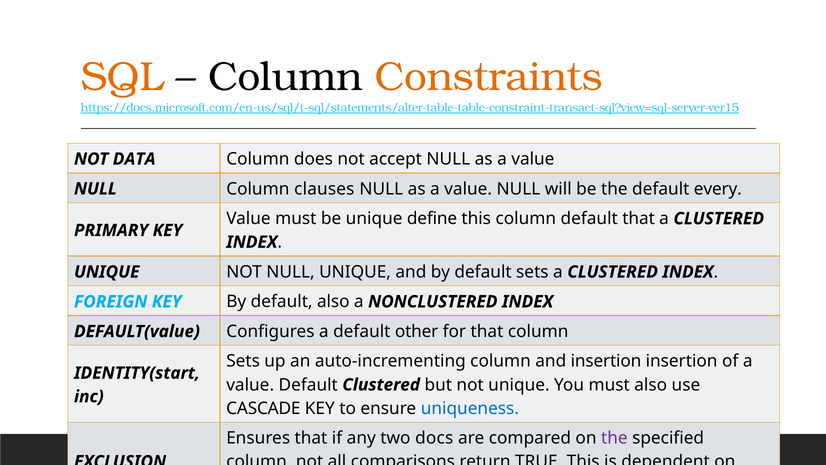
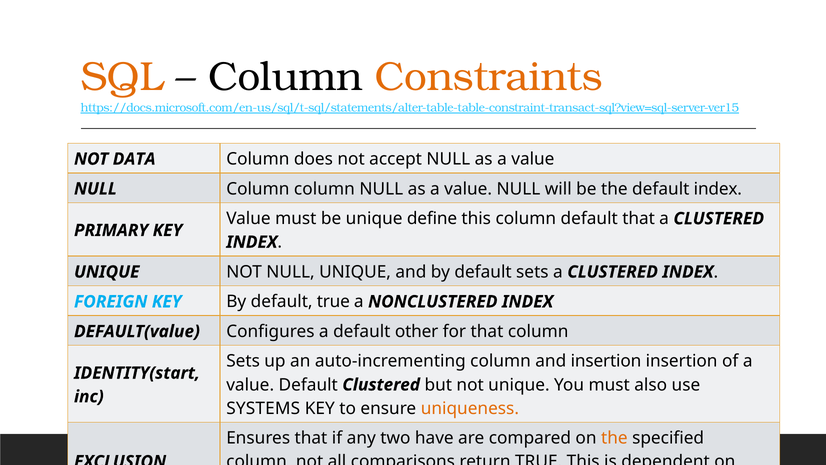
Column clauses: clauses -> column (324, 189)
default every: every -> index (718, 189)
default also: also -> true (333, 301)
CASCADE: CASCADE -> SYSTEMS (263, 408)
uniqueness colour: blue -> orange (470, 408)
docs: docs -> have (434, 438)
the colour: purple -> orange (614, 438)
